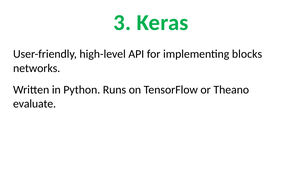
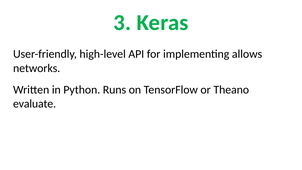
blocks: blocks -> allows (247, 54)
